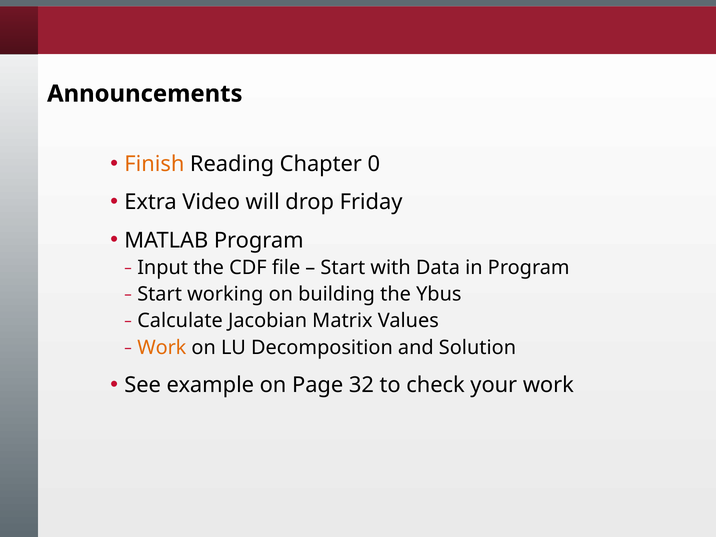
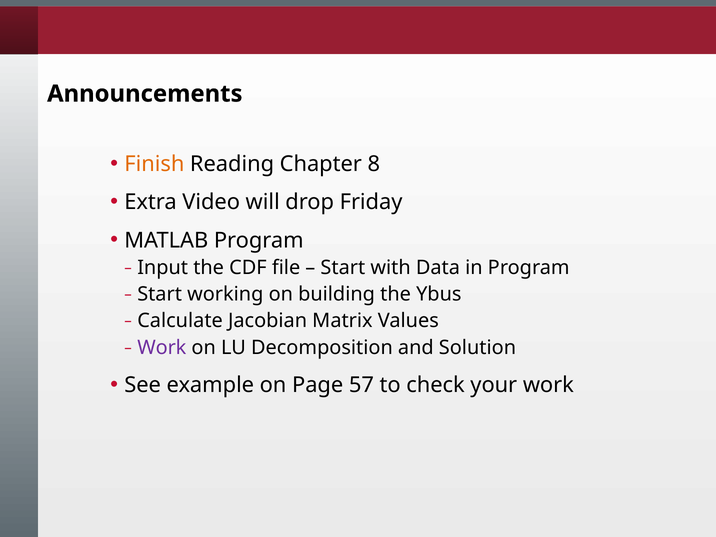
0: 0 -> 8 (374, 164)
Work colour: orange -> purple (162, 348)
32: 32 -> 57 (361, 385)
